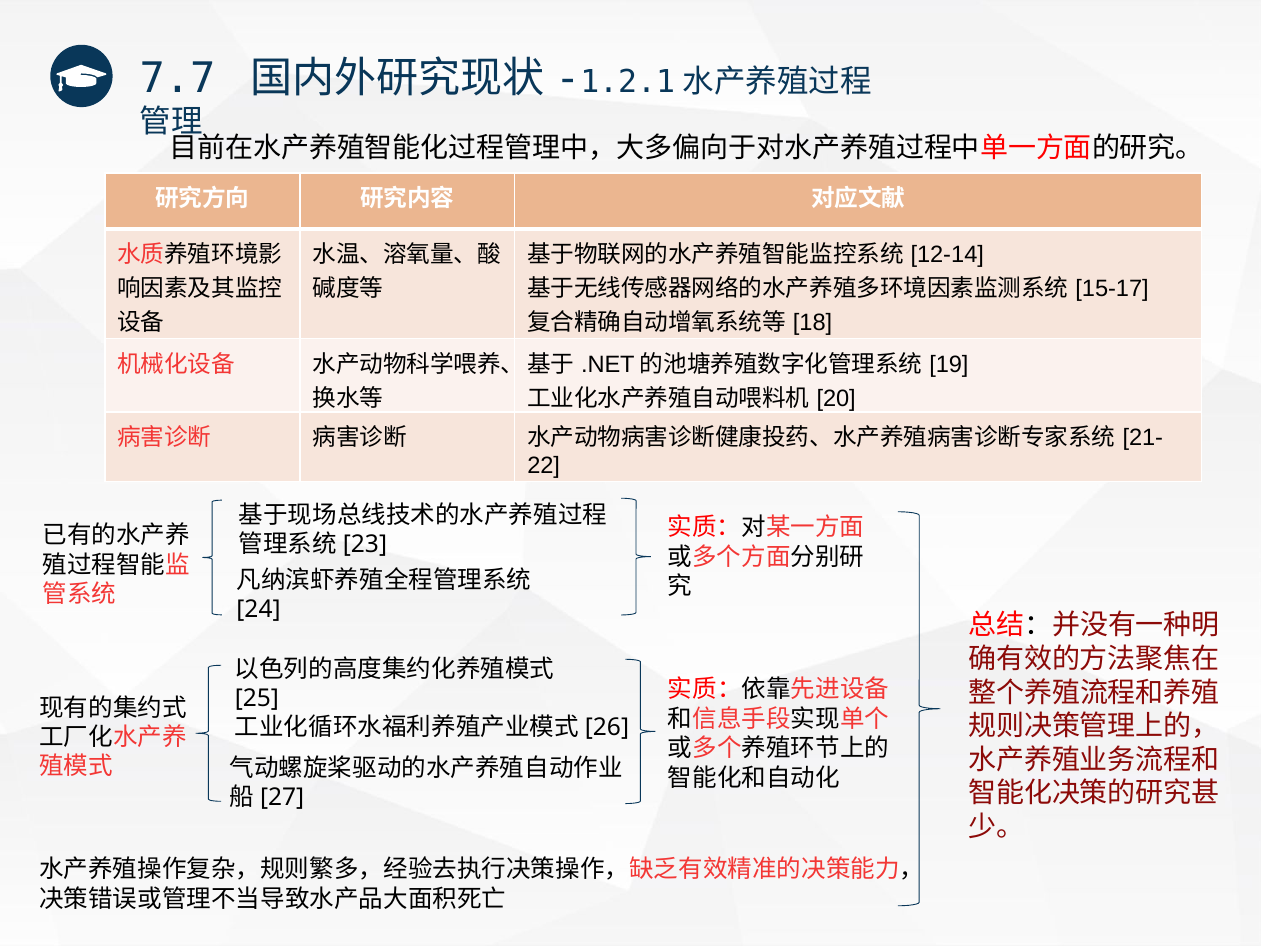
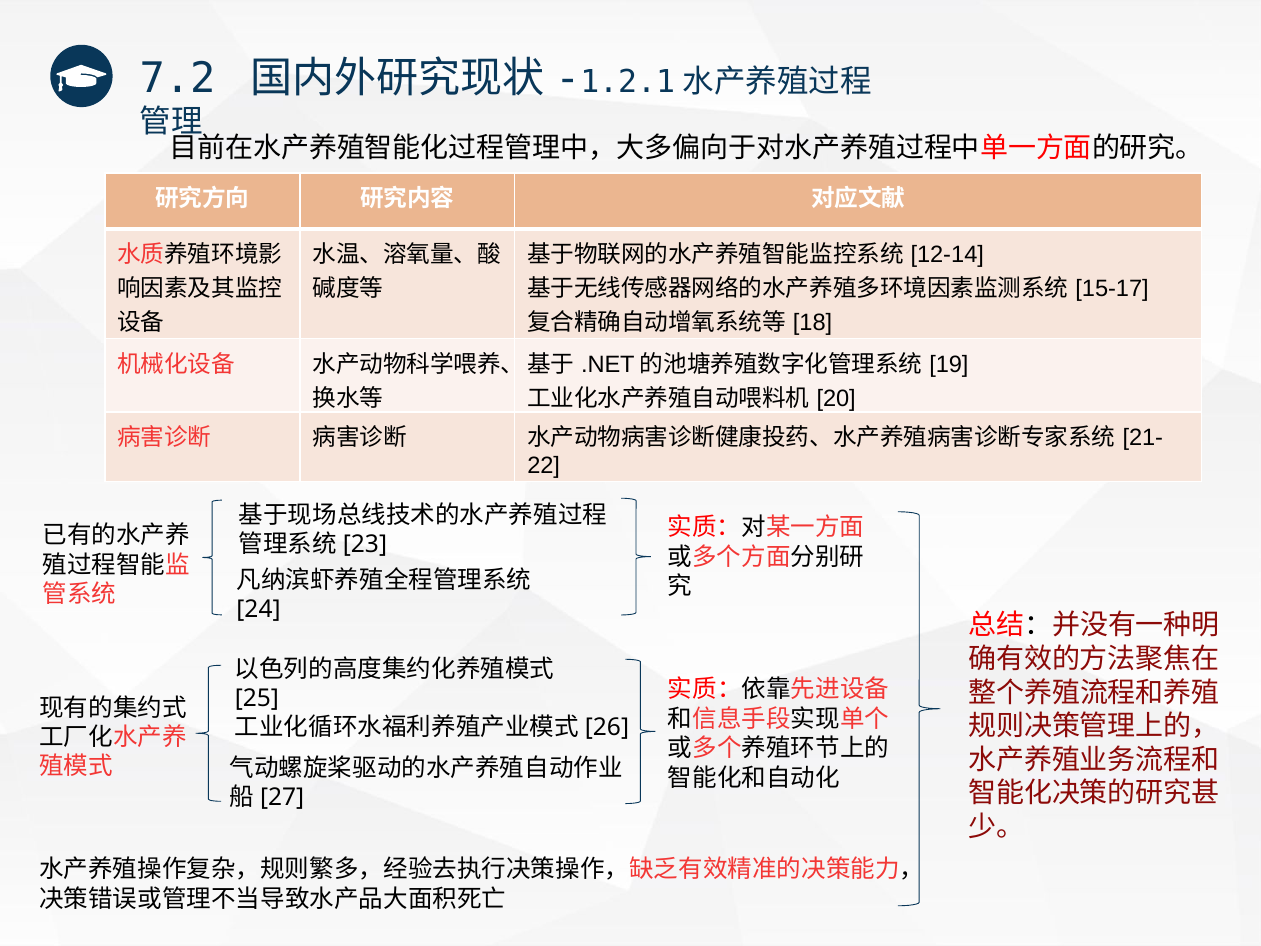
7.7: 7.7 -> 7.2 (178, 78)
